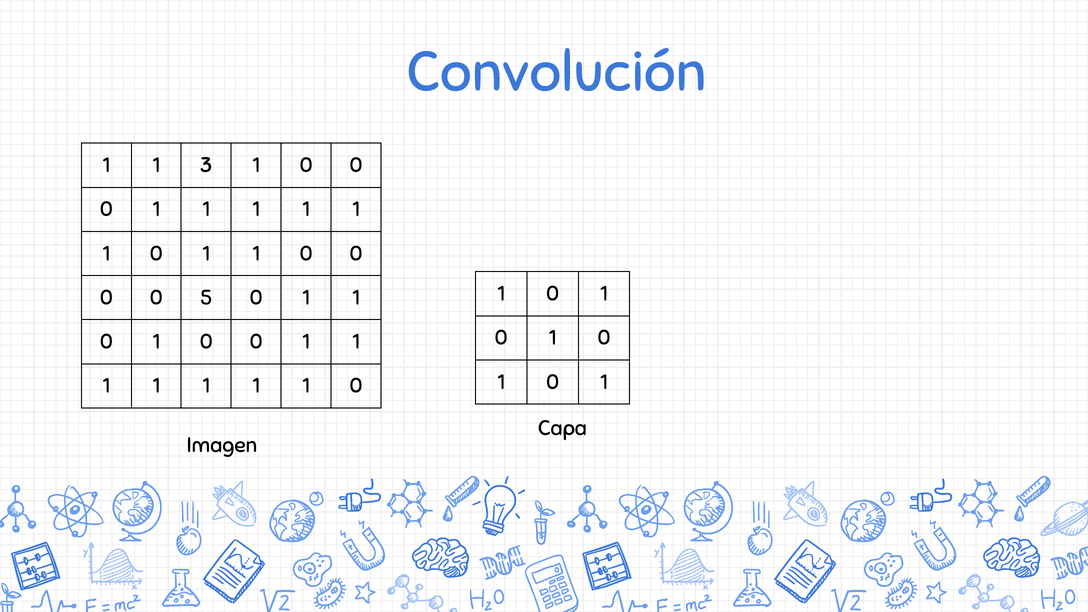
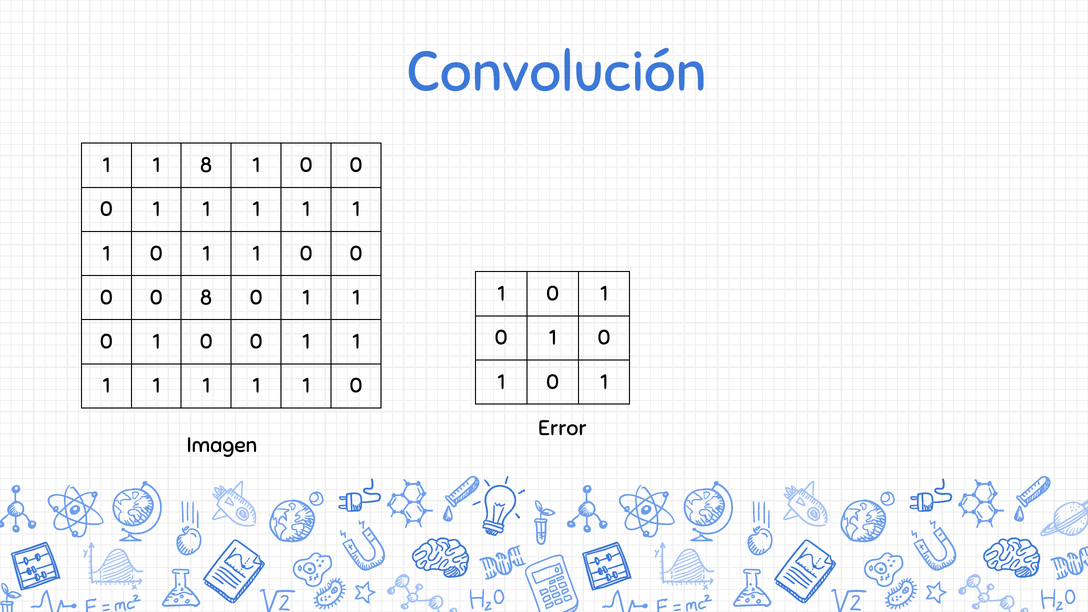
1 3: 3 -> 8 (206, 165)
0 5: 5 -> 8 (206, 298)
Capa: Capa -> Error (562, 428)
